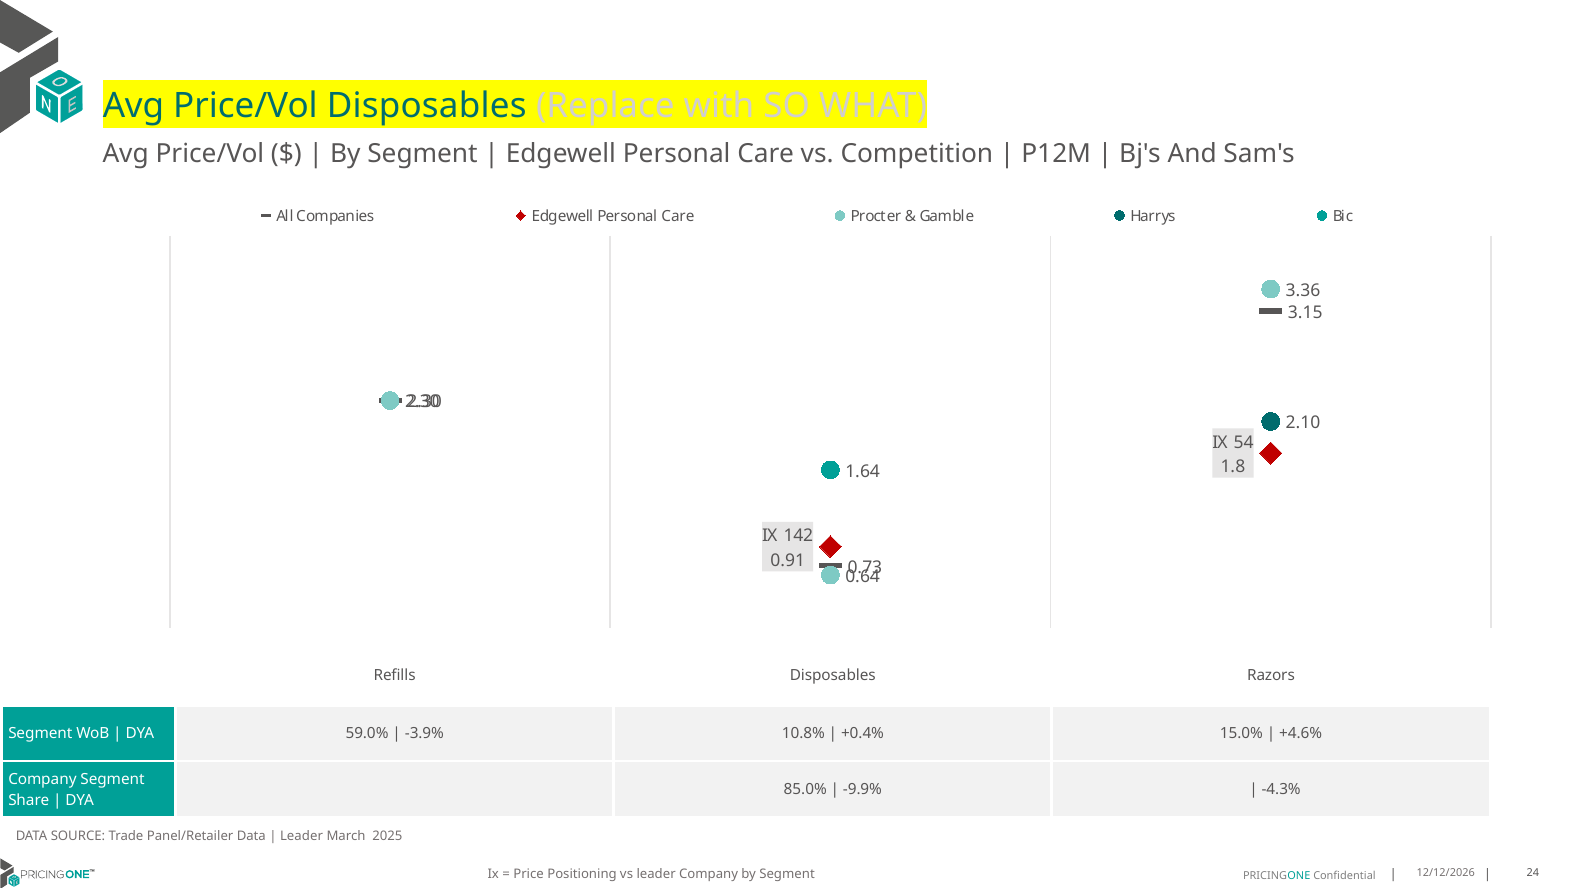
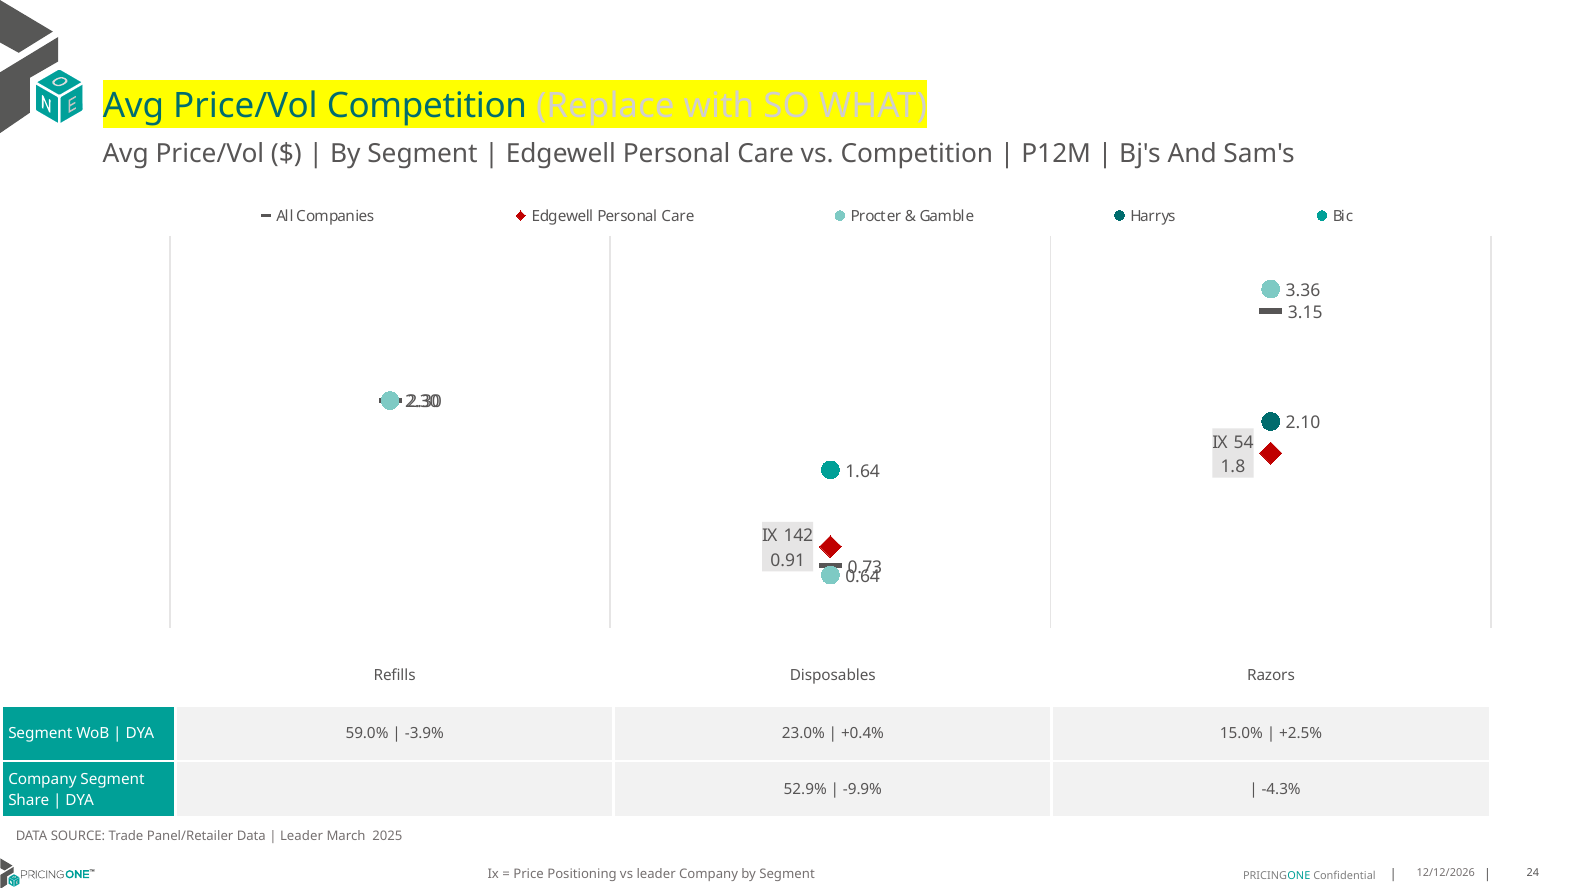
Price/Vol Disposables: Disposables -> Competition (427, 106)
10.8%: 10.8% -> 23.0% (803, 734)
+4.6%: +4.6% -> +2.5% (1301, 734)
85.0%: 85.0% -> 52.9% (805, 790)
